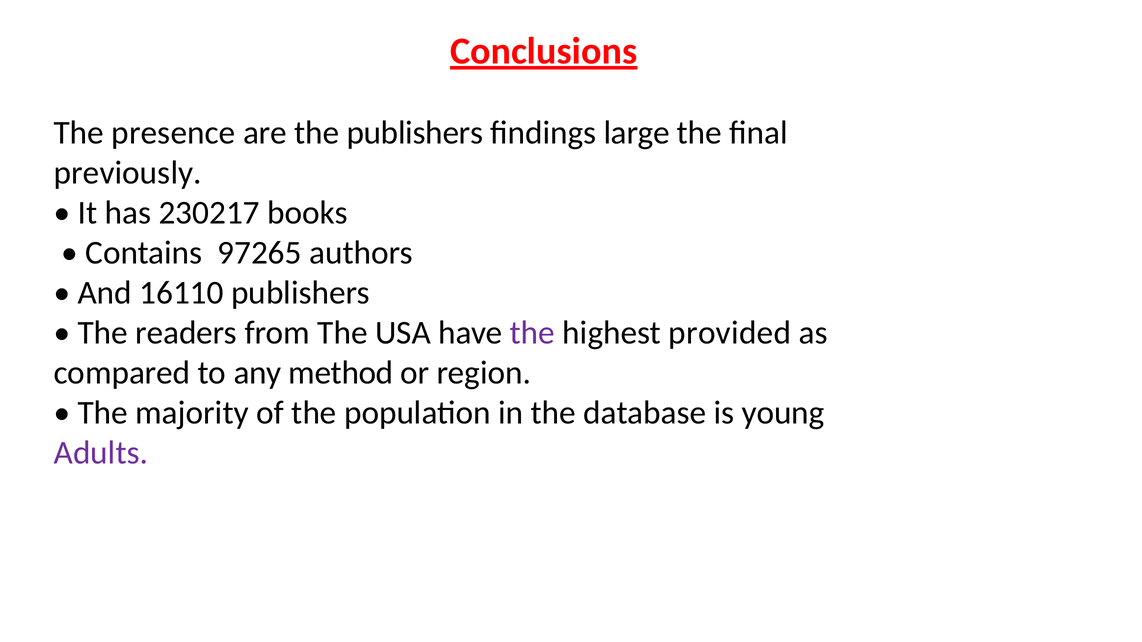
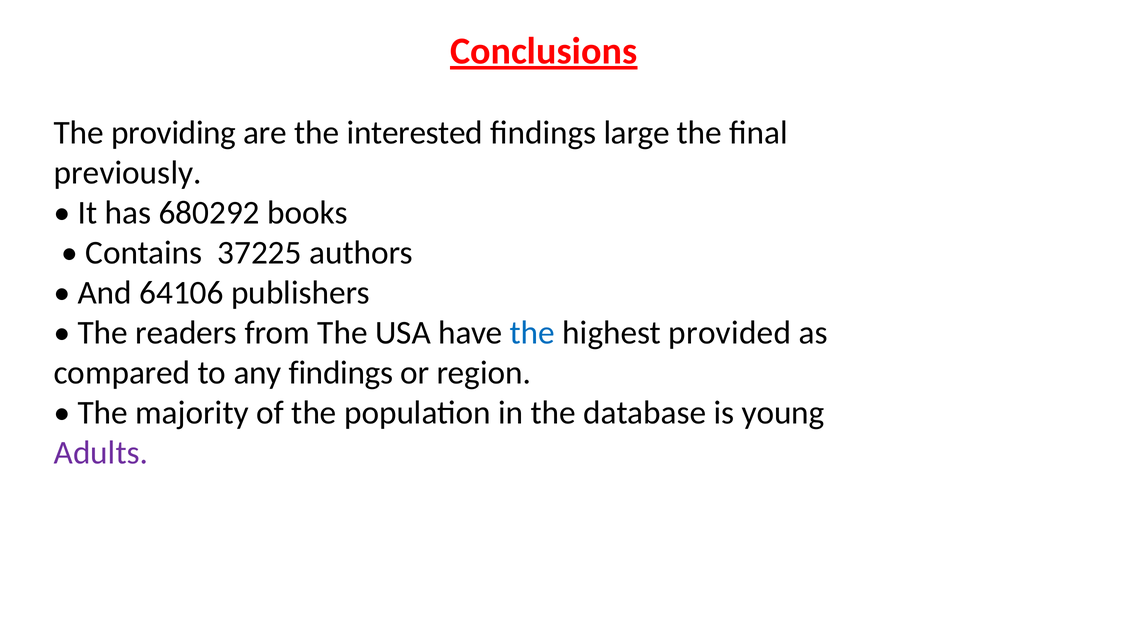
presence: presence -> providing (174, 133)
the publishers: publishers -> interested (415, 133)
230217: 230217 -> 680292 (209, 213)
97265: 97265 -> 37225 (260, 253)
16110: 16110 -> 64106 (181, 293)
the colour: purple -> blue (532, 333)
any method: method -> findings (341, 373)
